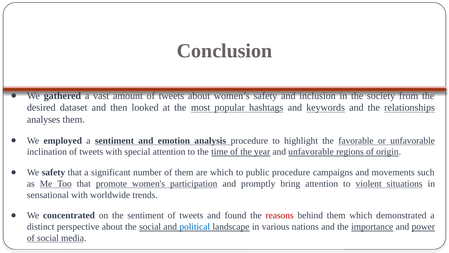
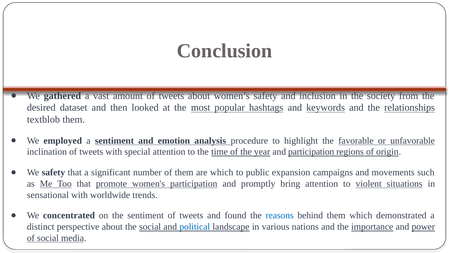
analyses: analyses -> textblob (43, 119)
and unfavorable: unfavorable -> participation (311, 152)
public procedure: procedure -> expansion (291, 172)
reasons colour: red -> blue (280, 215)
